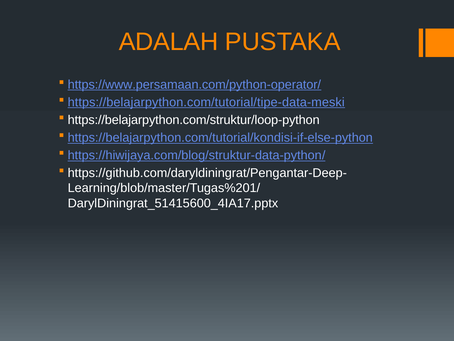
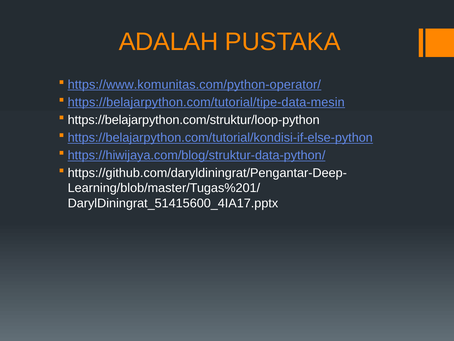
https://www.persamaan.com/python-operator/: https://www.persamaan.com/python-operator/ -> https://www.komunitas.com/python-operator/ (194, 84)
https://belajarpython.com/tutorial/tipe-data-meski: https://belajarpython.com/tutorial/tipe-data-meski -> https://belajarpython.com/tutorial/tipe-data-mesin (206, 102)
